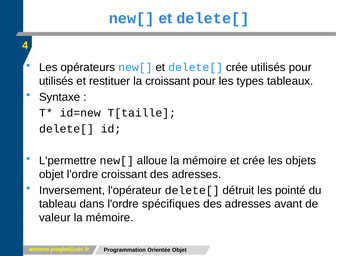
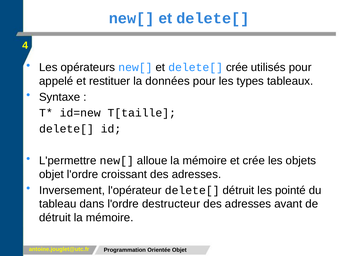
utilisés: utilisés -> appelé (56, 81)
la croissant: croissant -> données (168, 81)
spécifiques: spécifiques -> destructeur (171, 204)
valeur: valeur -> détruit (55, 218)
